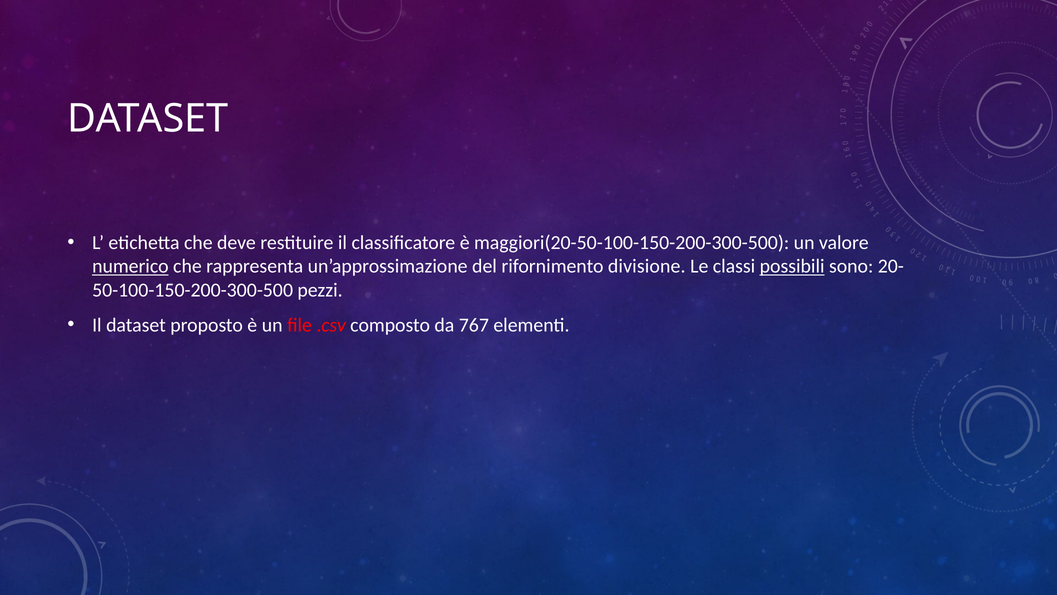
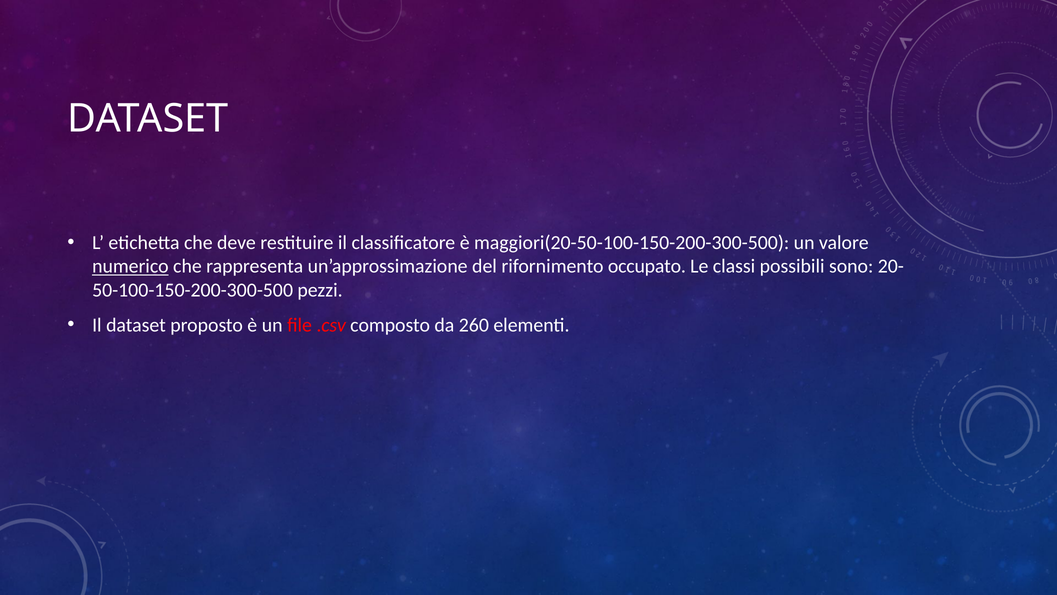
divisione: divisione -> occupato (647, 266)
possibili underline: present -> none (792, 266)
767: 767 -> 260 (474, 325)
